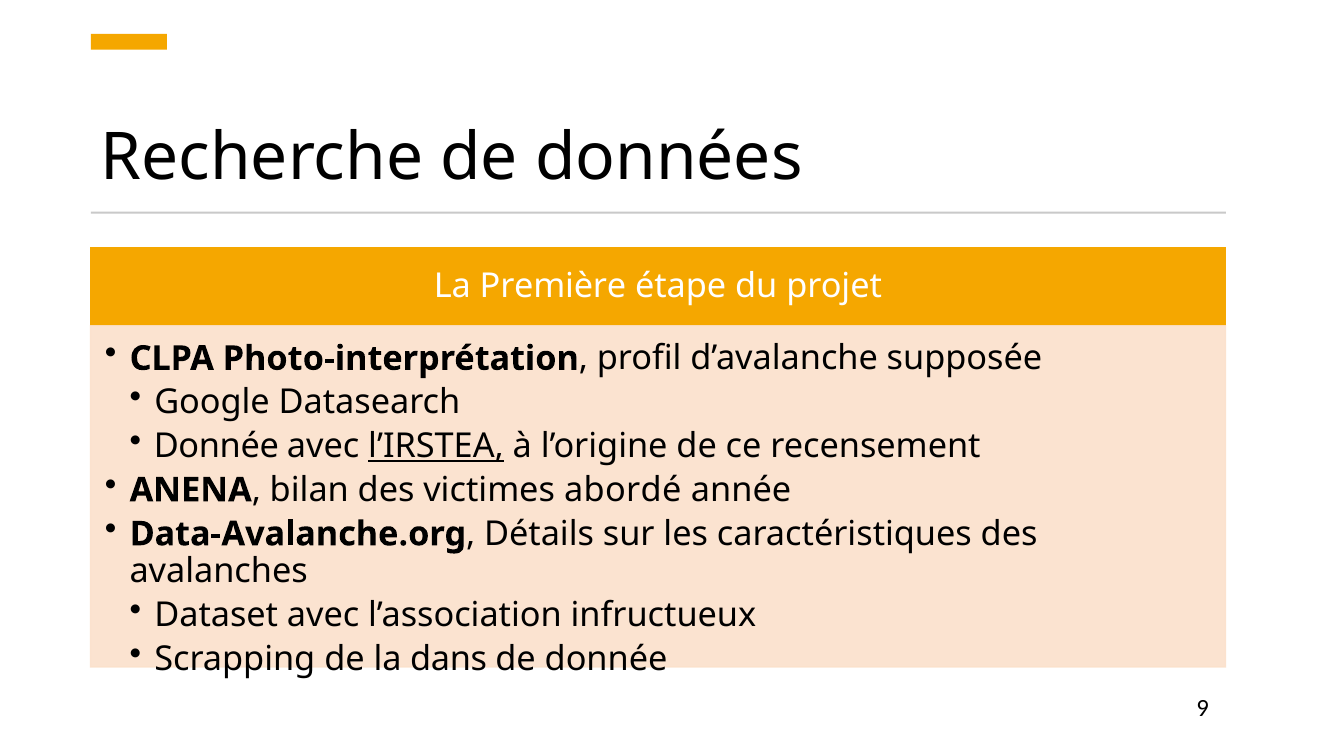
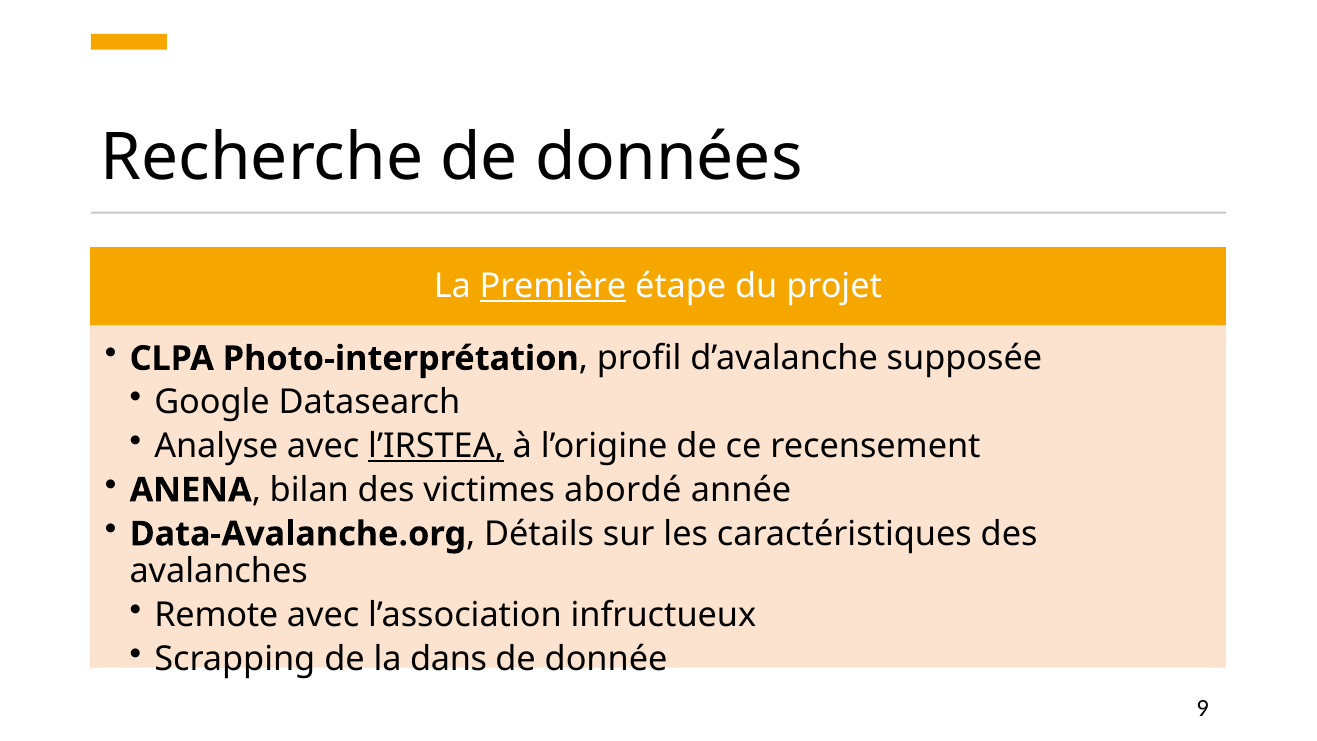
Première underline: none -> present (553, 287)
Donnée: Donnée -> Analyse (216, 446)
Dataset: Dataset -> Remote (216, 615)
